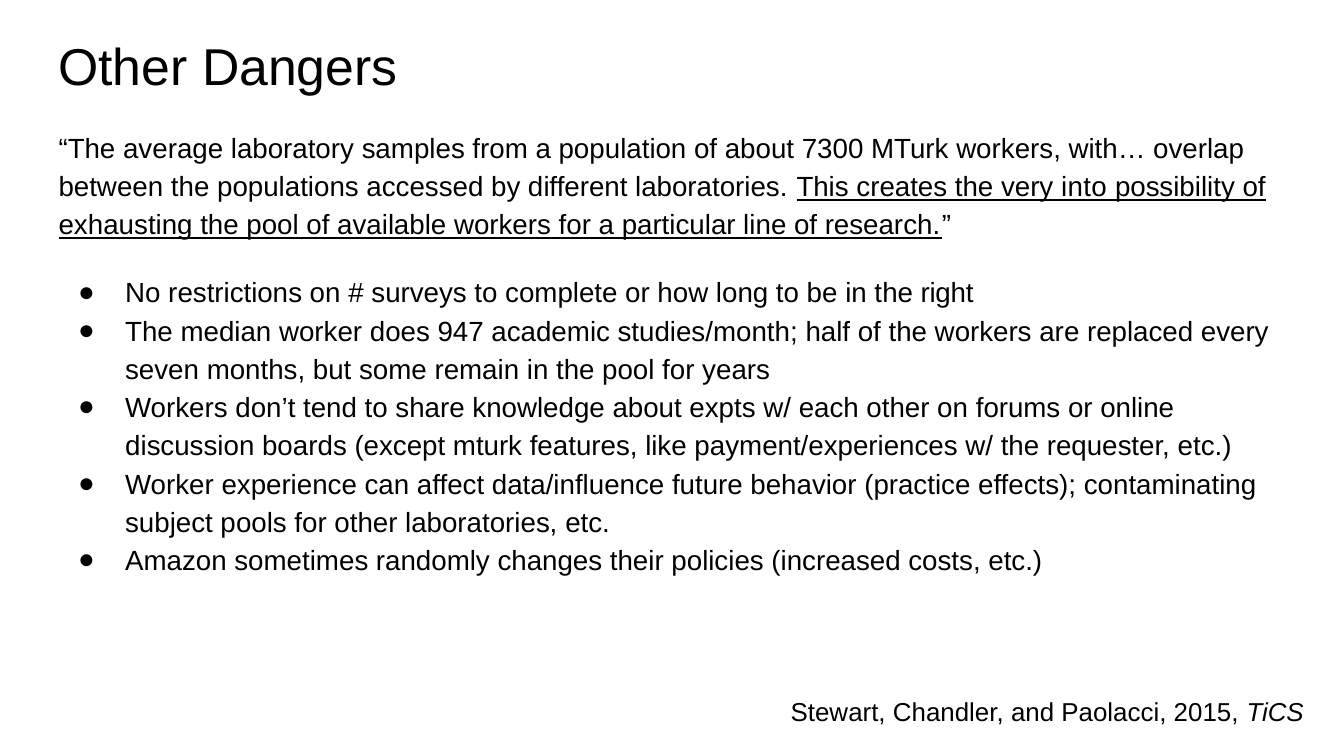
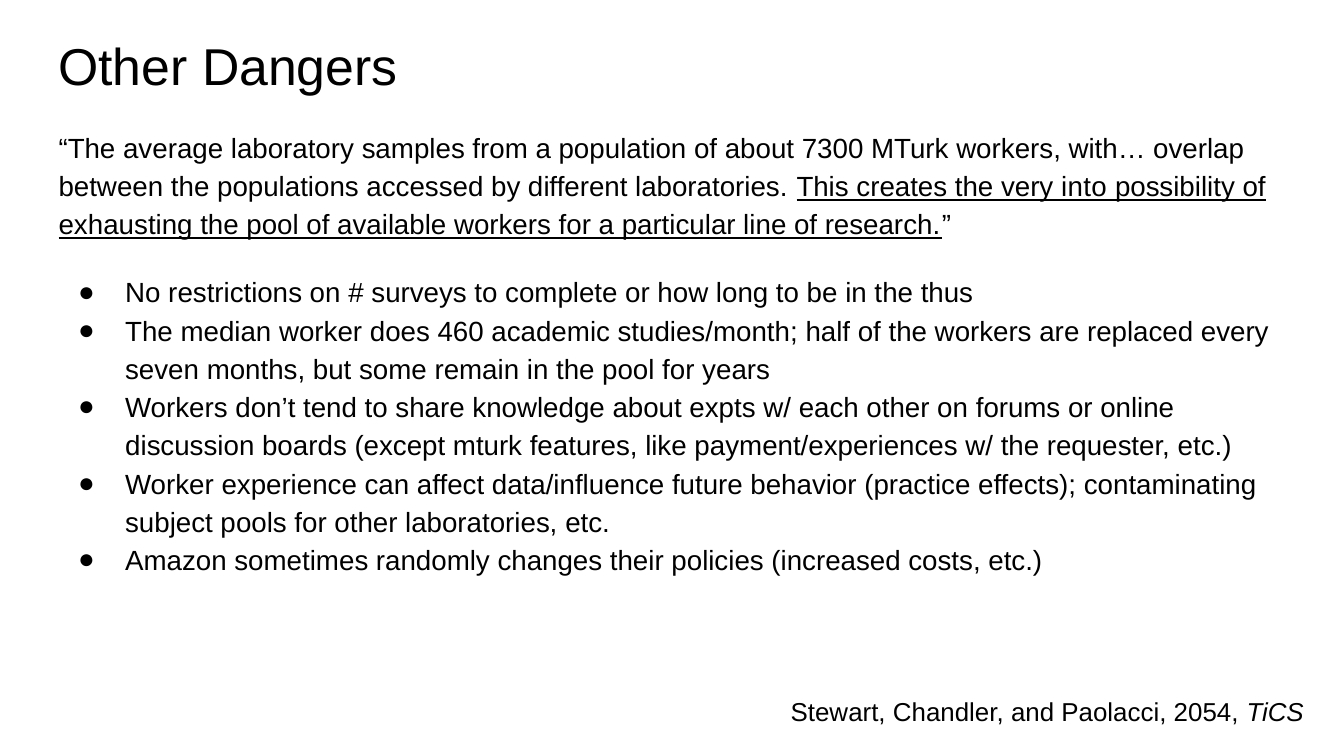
right: right -> thus (947, 293)
947: 947 -> 460 (461, 332)
2015: 2015 -> 2054 (1206, 713)
